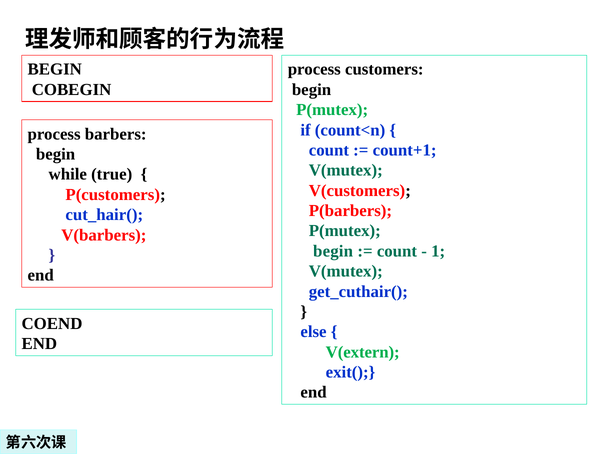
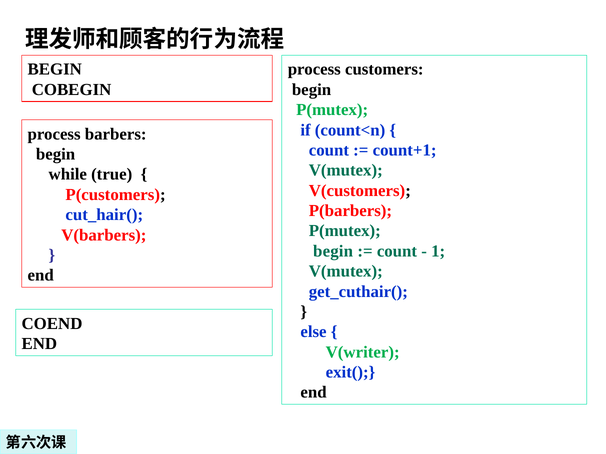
V(extern: V(extern -> V(writer (363, 352)
